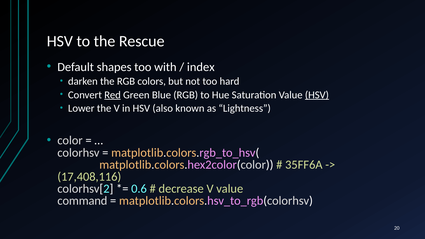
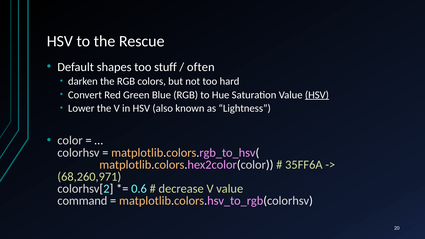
with: with -> stuff (165, 67)
index: index -> often (201, 67)
Red underline: present -> none (113, 95)
17,408,116: 17,408,116 -> 68,260,971 (89, 177)
